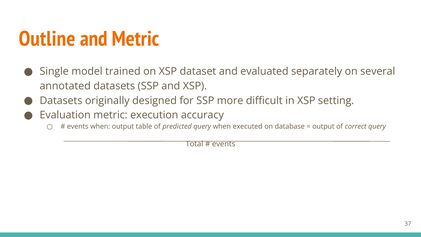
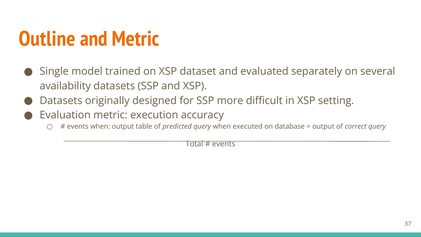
annotated: annotated -> availability (65, 86)
